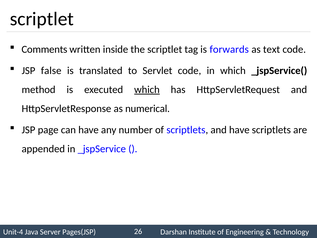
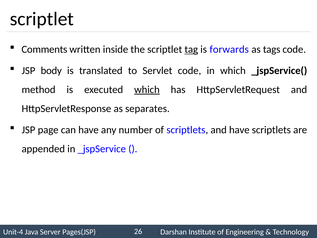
tag underline: none -> present (191, 49)
text: text -> tags (272, 49)
false: false -> body (51, 70)
numerical: numerical -> separates (147, 109)
